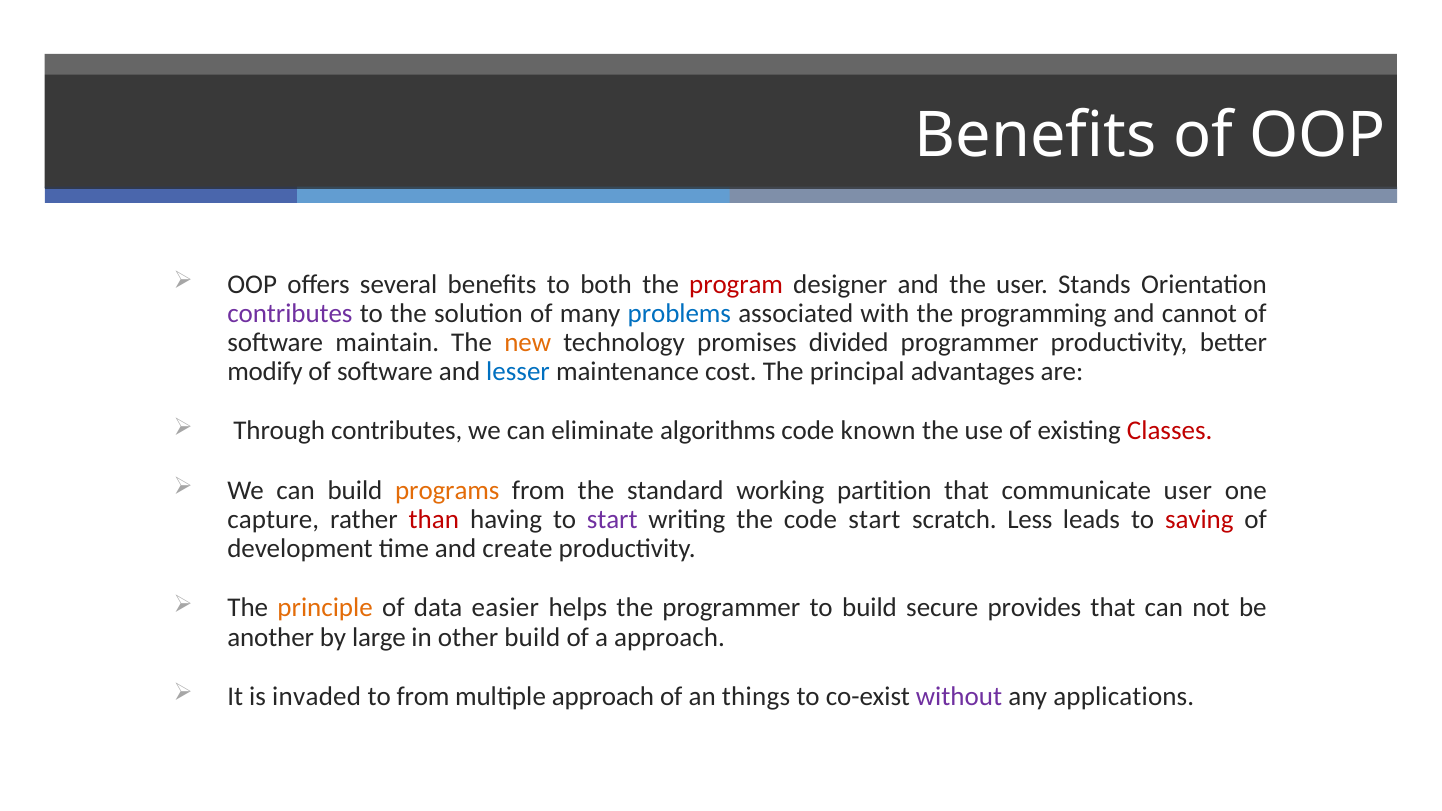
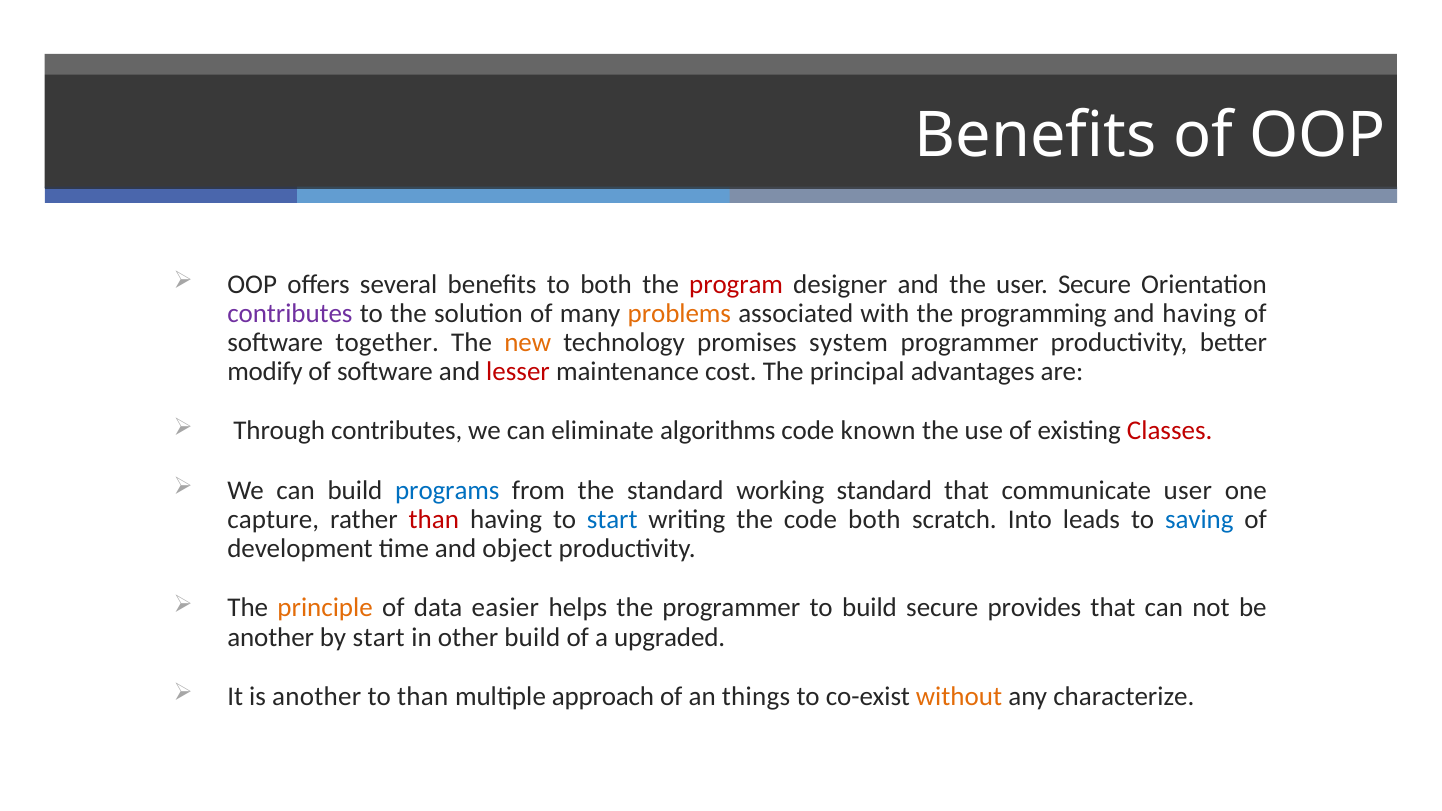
user Stands: Stands -> Secure (1095, 284)
problems colour: blue -> orange (679, 313)
and cannot: cannot -> having (1199, 313)
maintain: maintain -> together (387, 343)
divided: divided -> system (849, 343)
lesser colour: blue -> red (518, 372)
programs colour: orange -> blue (447, 490)
working partition: partition -> standard (884, 490)
start colour: purple -> blue (612, 520)
code start: start -> both (874, 520)
Less: Less -> Into (1030, 520)
saving colour: red -> blue (1199, 520)
create: create -> object (517, 549)
by large: large -> start (379, 637)
a approach: approach -> upgraded (670, 637)
is invaded: invaded -> another (317, 697)
to from: from -> than (423, 697)
without colour: purple -> orange (959, 697)
applications: applications -> characterize (1124, 697)
